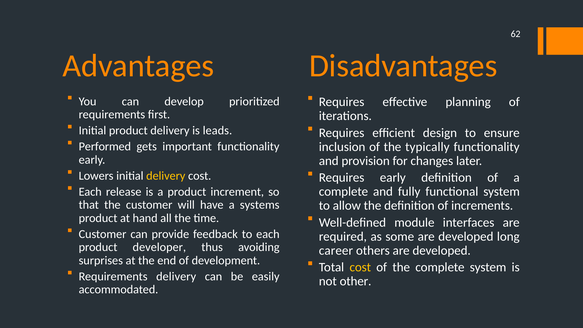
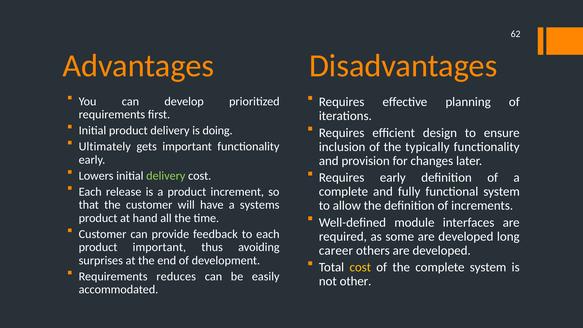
leads: leads -> doing (218, 131)
Performed: Performed -> Ultimately (105, 147)
delivery colour: yellow -> light green (166, 176)
product developer: developer -> important (159, 247)
Requirements delivery: delivery -> reduces (176, 276)
